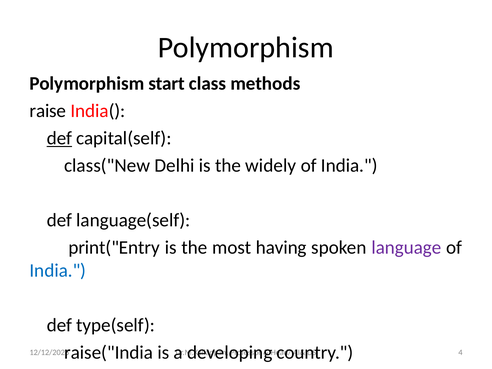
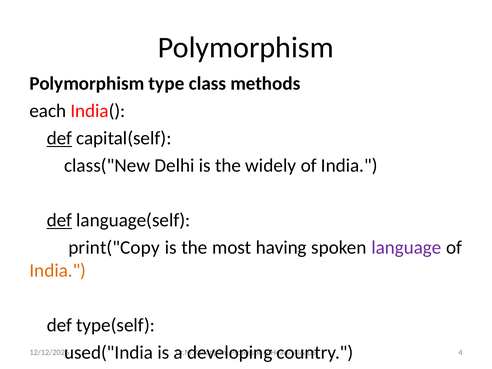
start: start -> type (167, 84)
raise: raise -> each (48, 111)
def underline: none -> present (59, 220)
print("Entry: print("Entry -> print("Copy (114, 248)
India colour: blue -> orange (58, 271)
raise("India: raise("India -> used("India (109, 353)
